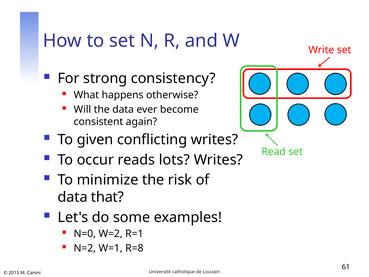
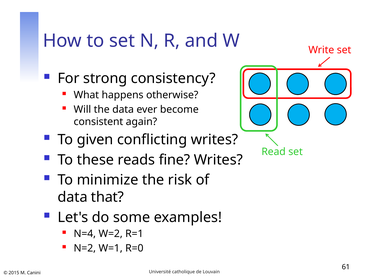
occur: occur -> these (95, 160)
lots: lots -> fine (174, 160)
N=0: N=0 -> N=4 (85, 234)
R=8: R=8 -> R=0 (134, 248)
